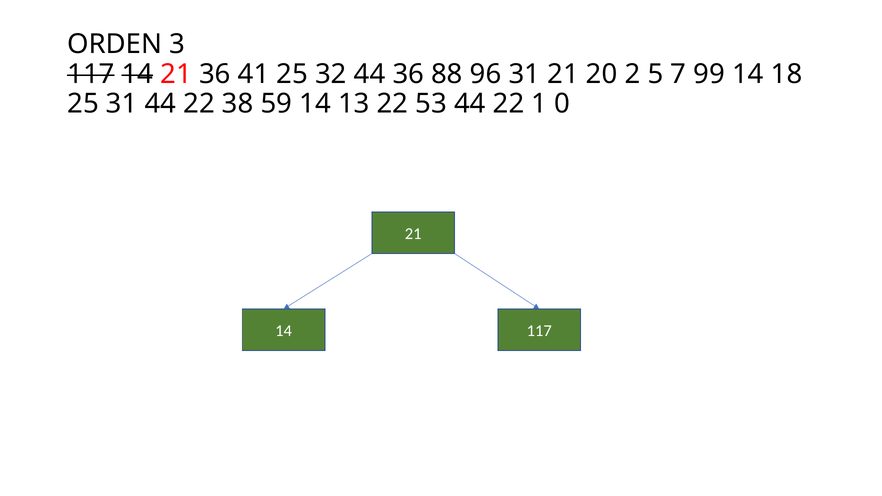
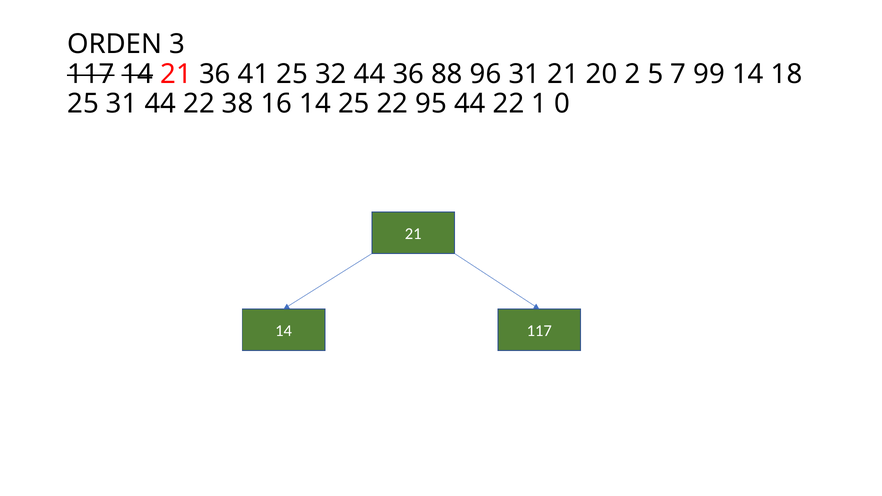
59: 59 -> 16 (276, 104)
14 13: 13 -> 25 (354, 104)
53: 53 -> 95 (431, 104)
